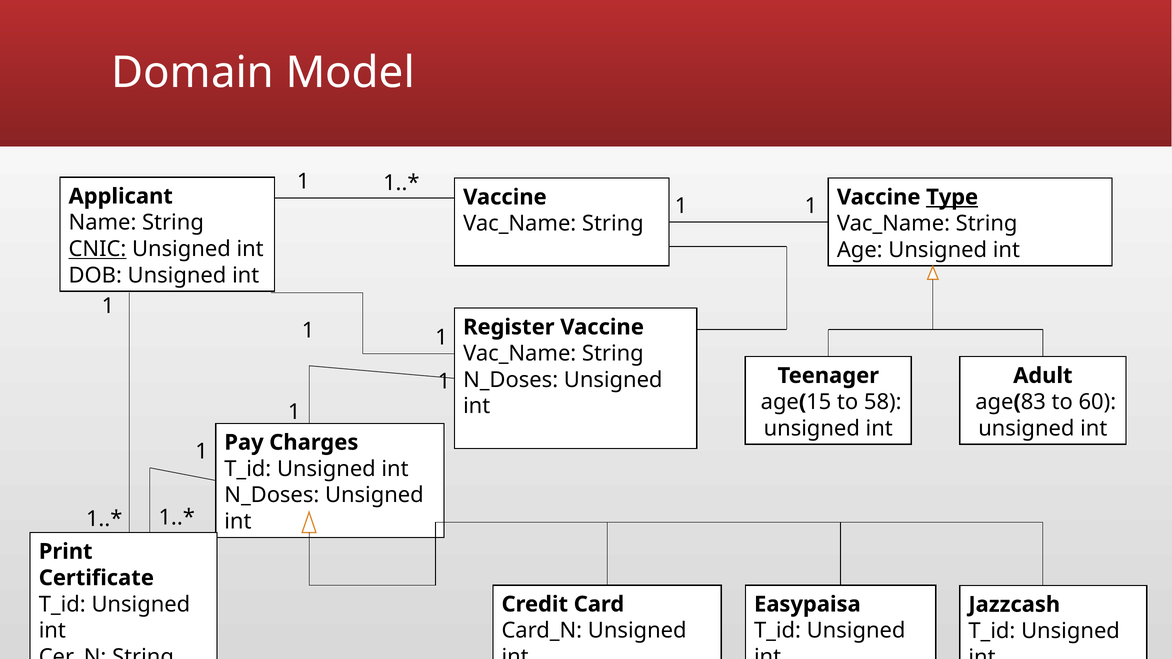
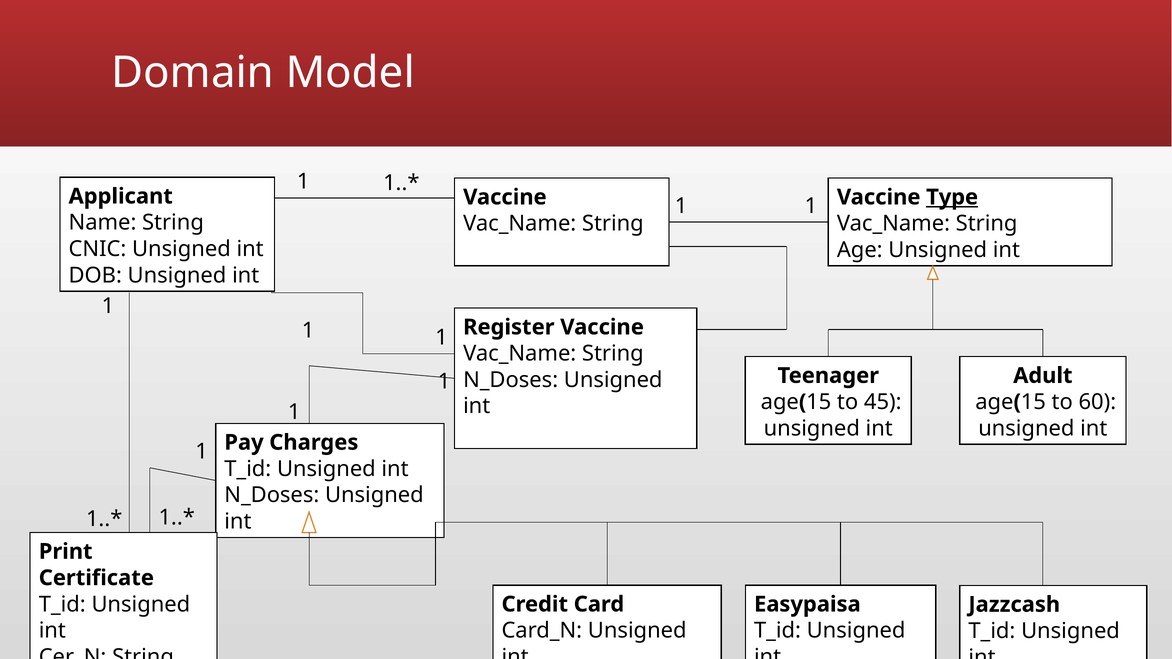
CNIC underline: present -> none (97, 249)
58: 58 -> 45 (883, 402)
83: 83 -> 15 (1033, 402)
